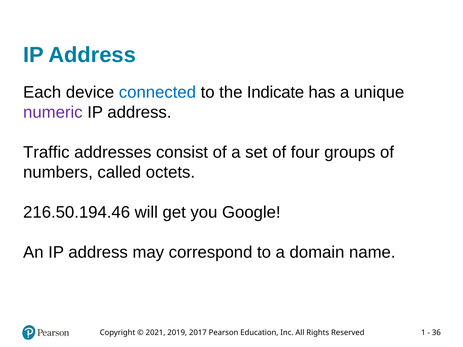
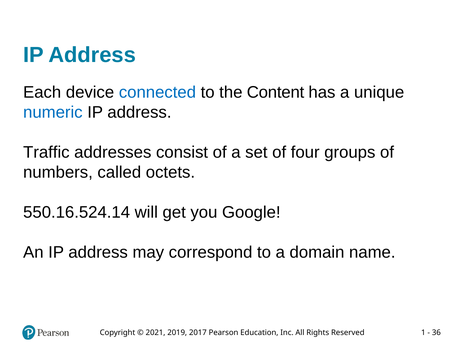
Indicate: Indicate -> Content (276, 92)
numeric colour: purple -> blue (53, 112)
216.50.194.46: 216.50.194.46 -> 550.16.524.14 (77, 213)
